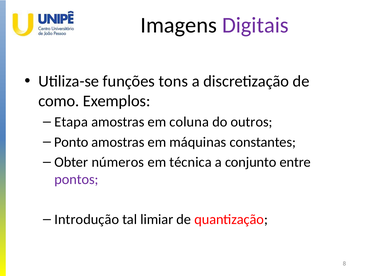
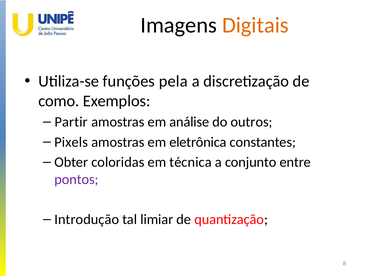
Digitais colour: purple -> orange (255, 25)
tons: tons -> pela (173, 81)
Etapa: Etapa -> Partir (71, 122)
coluna: coluna -> análise (189, 122)
Ponto: Ponto -> Pixels (71, 142)
máquinas: máquinas -> eletrônica (198, 142)
números: números -> coloridas (118, 162)
